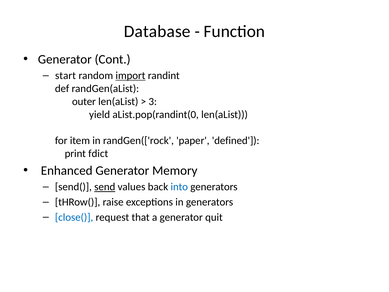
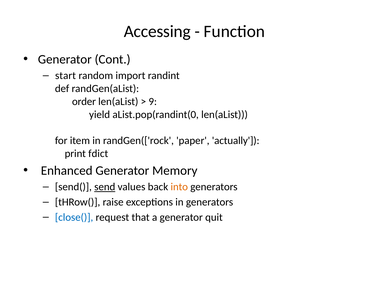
Database: Database -> Accessing (157, 31)
import underline: present -> none (130, 76)
outer: outer -> order (84, 102)
3: 3 -> 9 (153, 102)
defined: defined -> actually (236, 140)
into colour: blue -> orange (179, 187)
